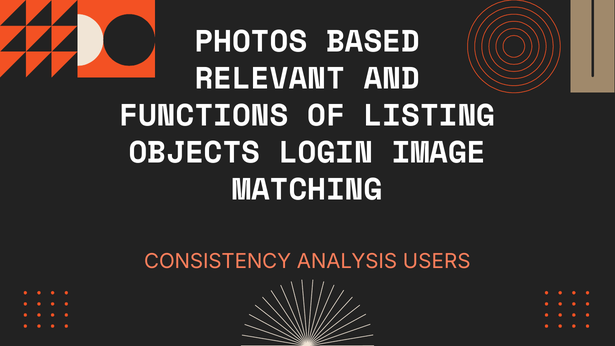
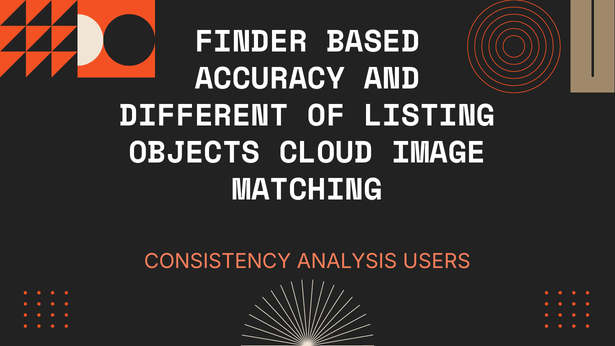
PHOTOS: PHOTOS -> FINDER (251, 42)
RELEVANT: RELEVANT -> ACCURACY (270, 79)
FUNCTIONS: FUNCTIONS -> DIFFERENT (204, 116)
LOGIN: LOGIN -> CLOUD (326, 152)
